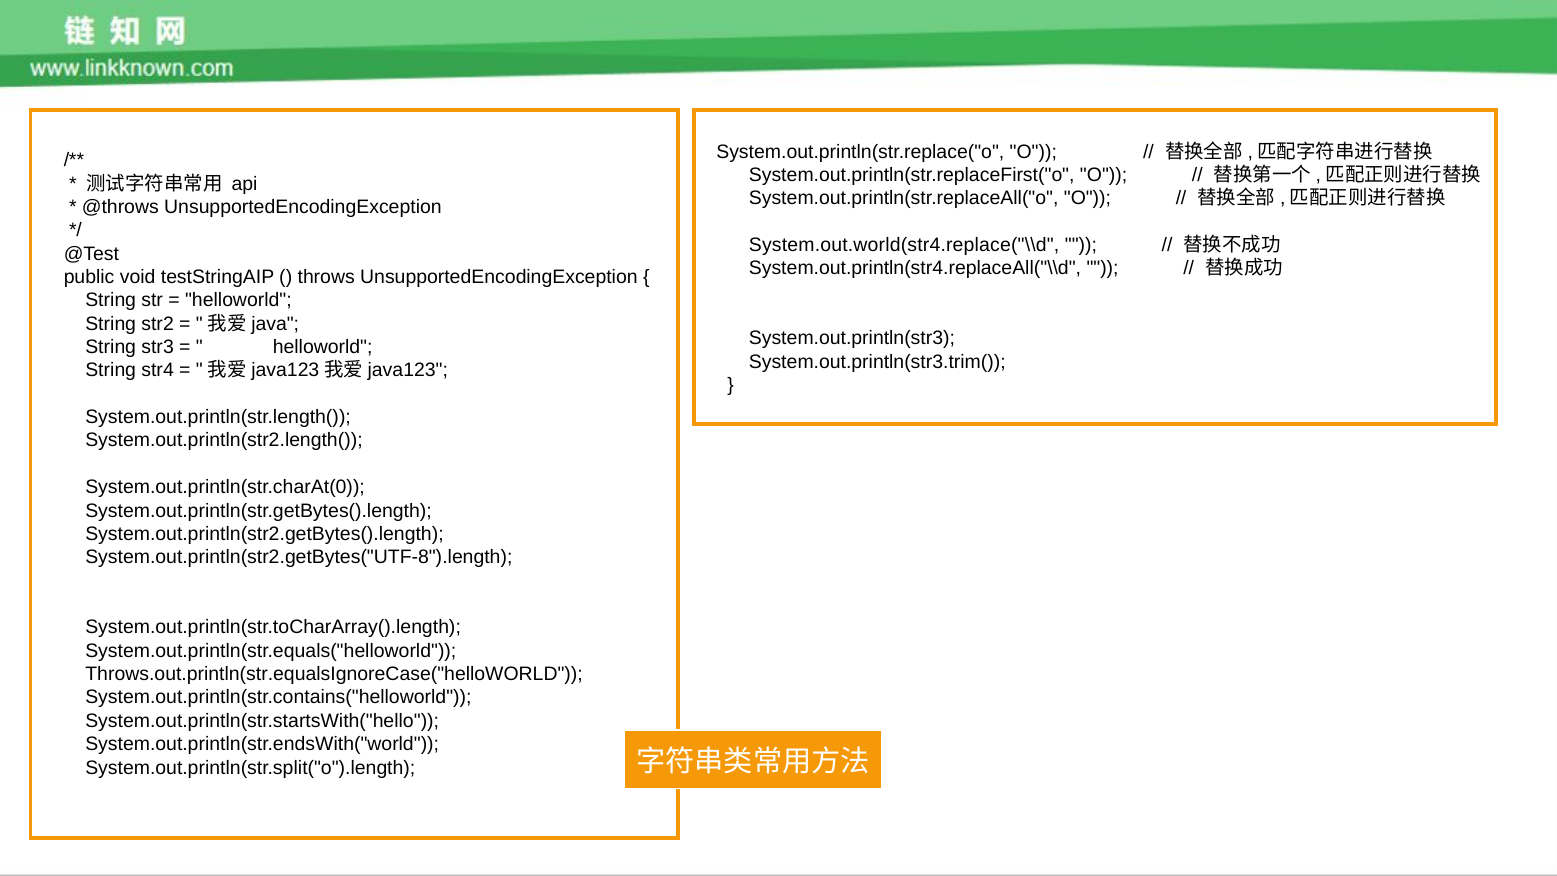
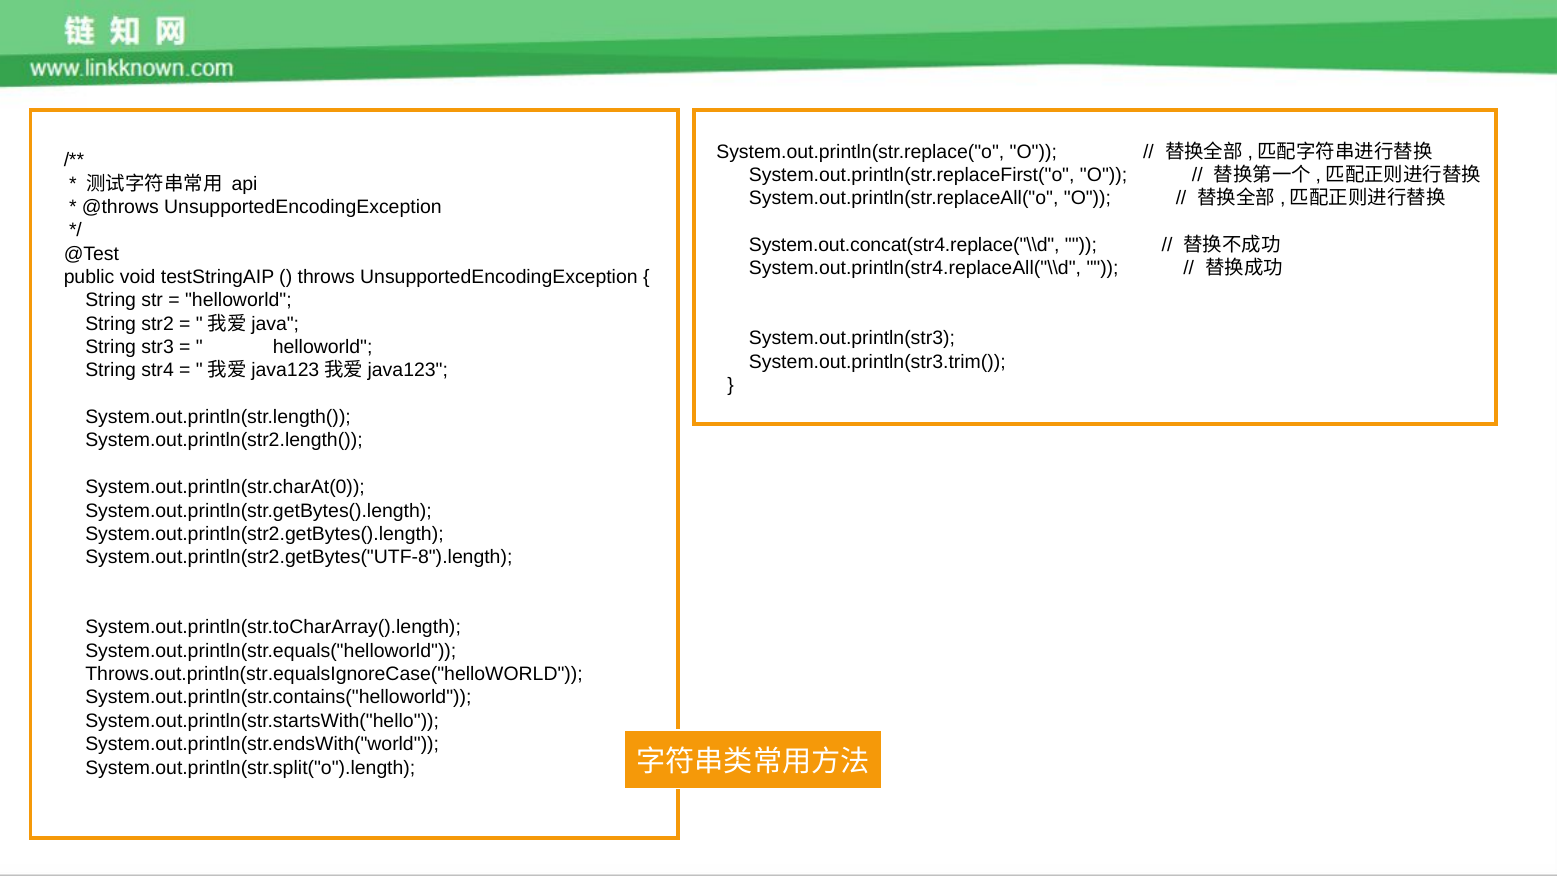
System.out.world(str4.replace("\\d: System.out.world(str4.replace("\\d -> System.out.concat(str4.replace("\\d (904, 245)
